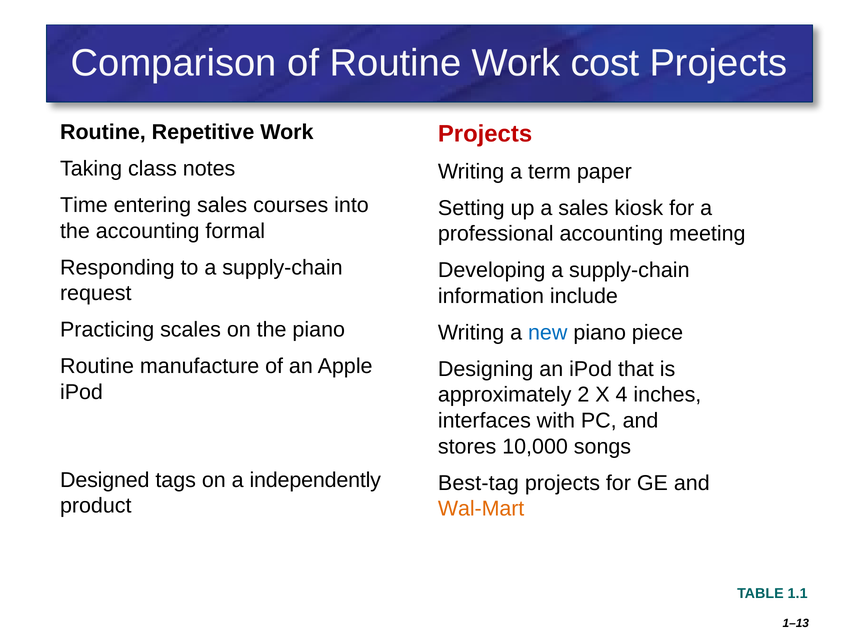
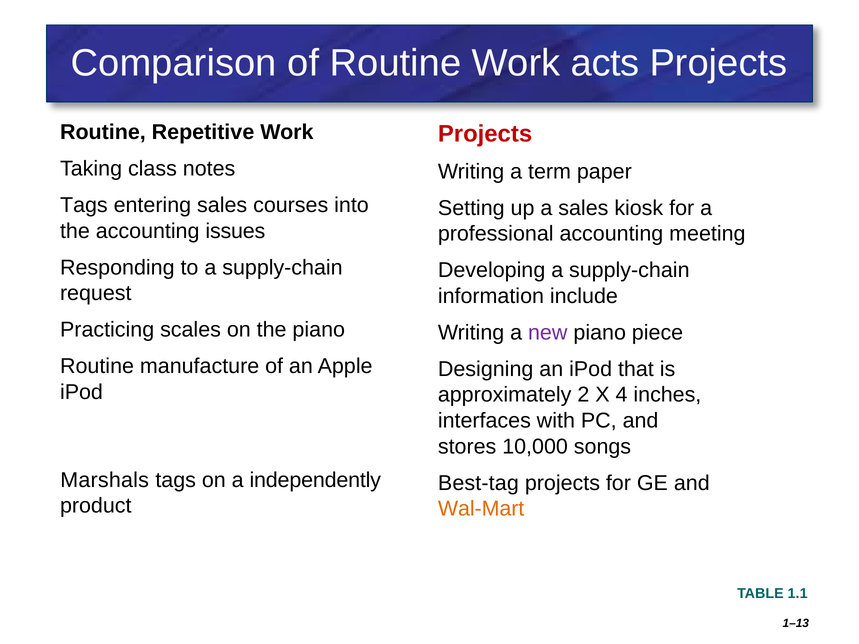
cost: cost -> acts (605, 63)
Time: Time -> Tags (84, 205)
formal: formal -> issues (235, 231)
new colour: blue -> purple (548, 333)
Designed: Designed -> Marshals (105, 480)
